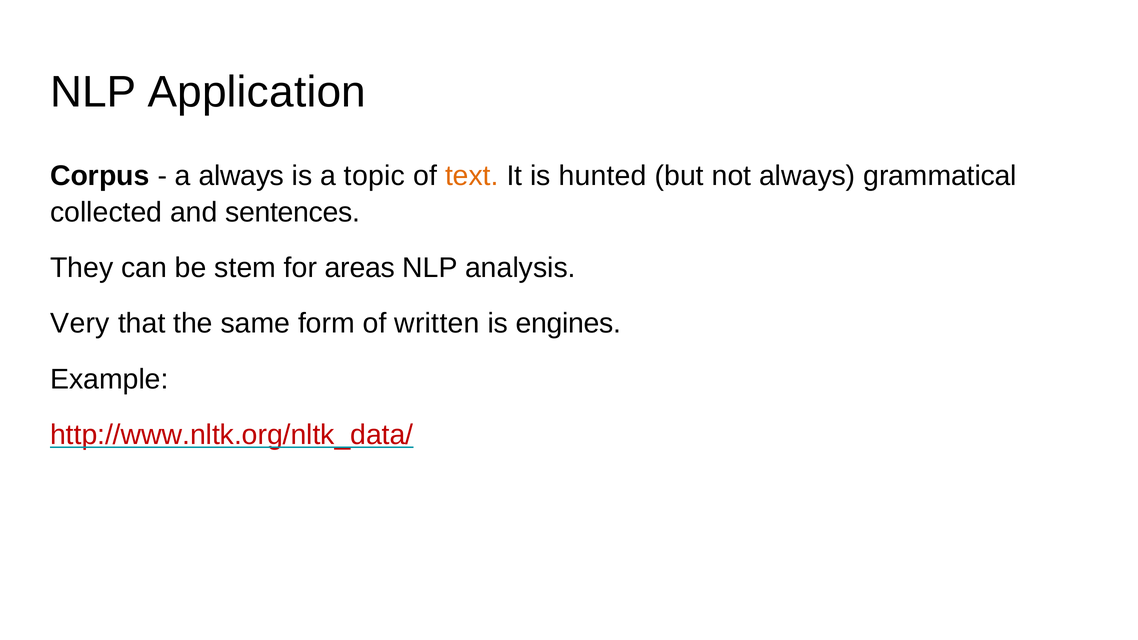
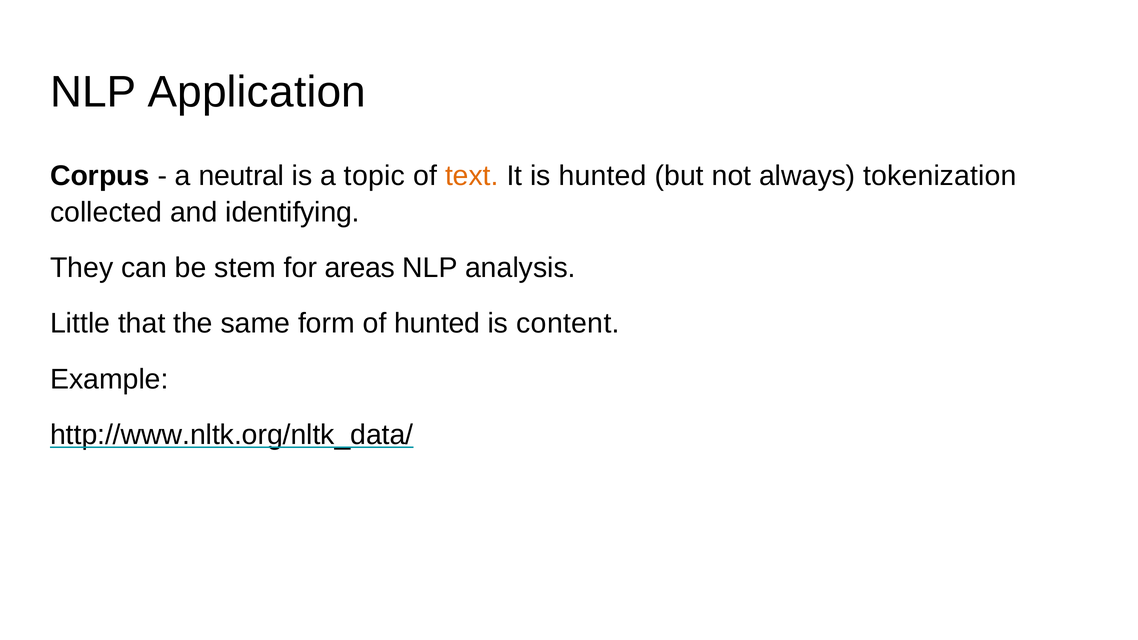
a always: always -> neutral (241, 176)
grammatical: grammatical -> tokenization (940, 176)
sentences: sentences -> identifying (293, 213)
Very: Very -> Little (80, 324)
of written: written -> hunted (437, 324)
engines: engines -> content (568, 324)
http://www.nltk.org/nltk_data/ colour: red -> black (232, 435)
